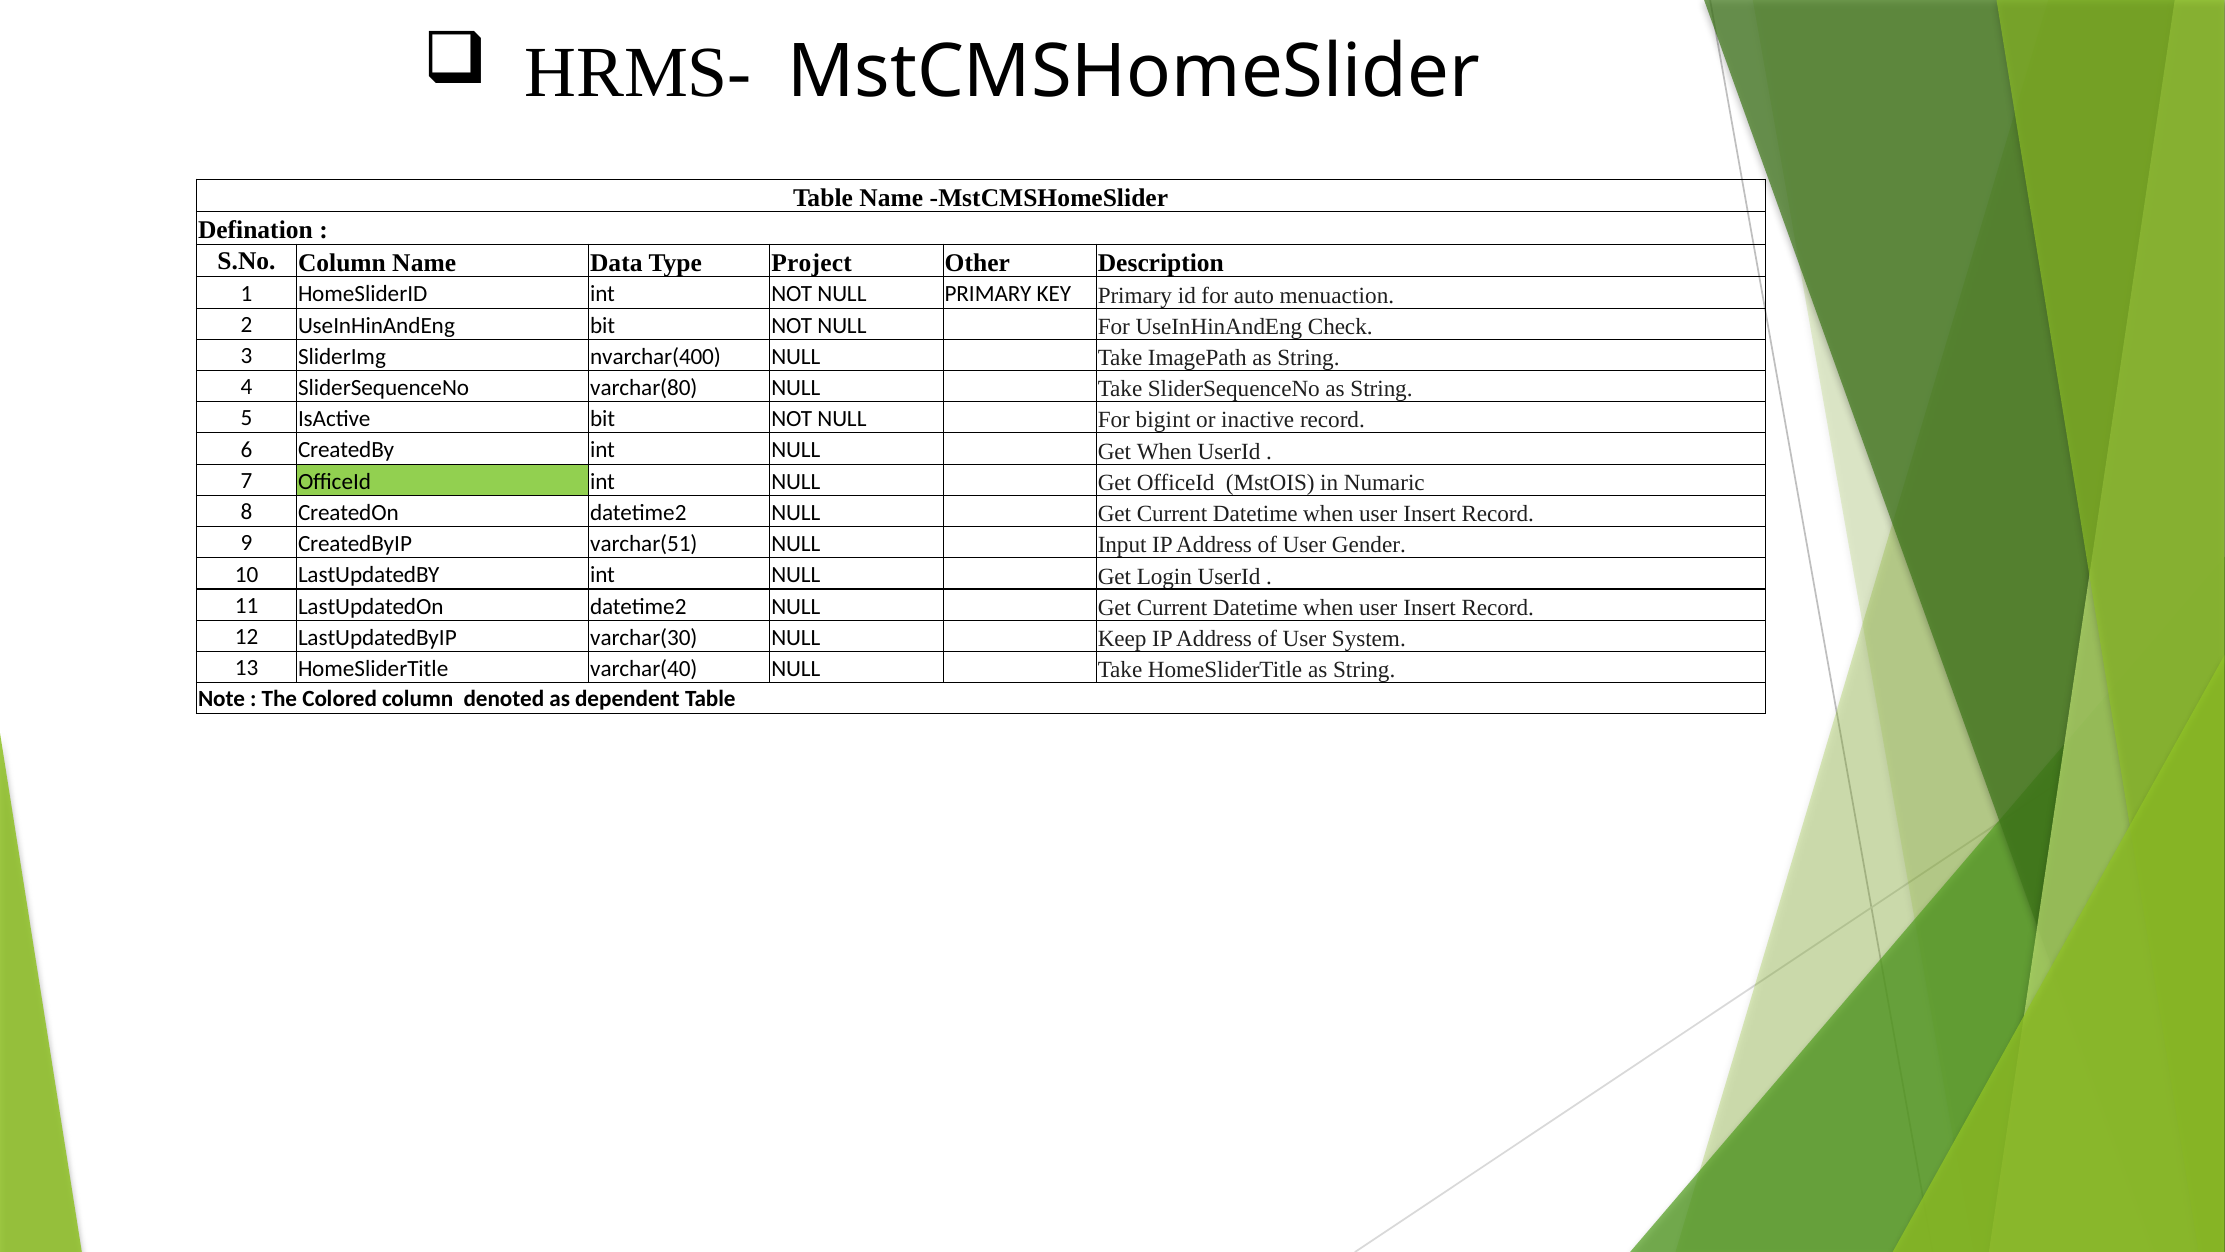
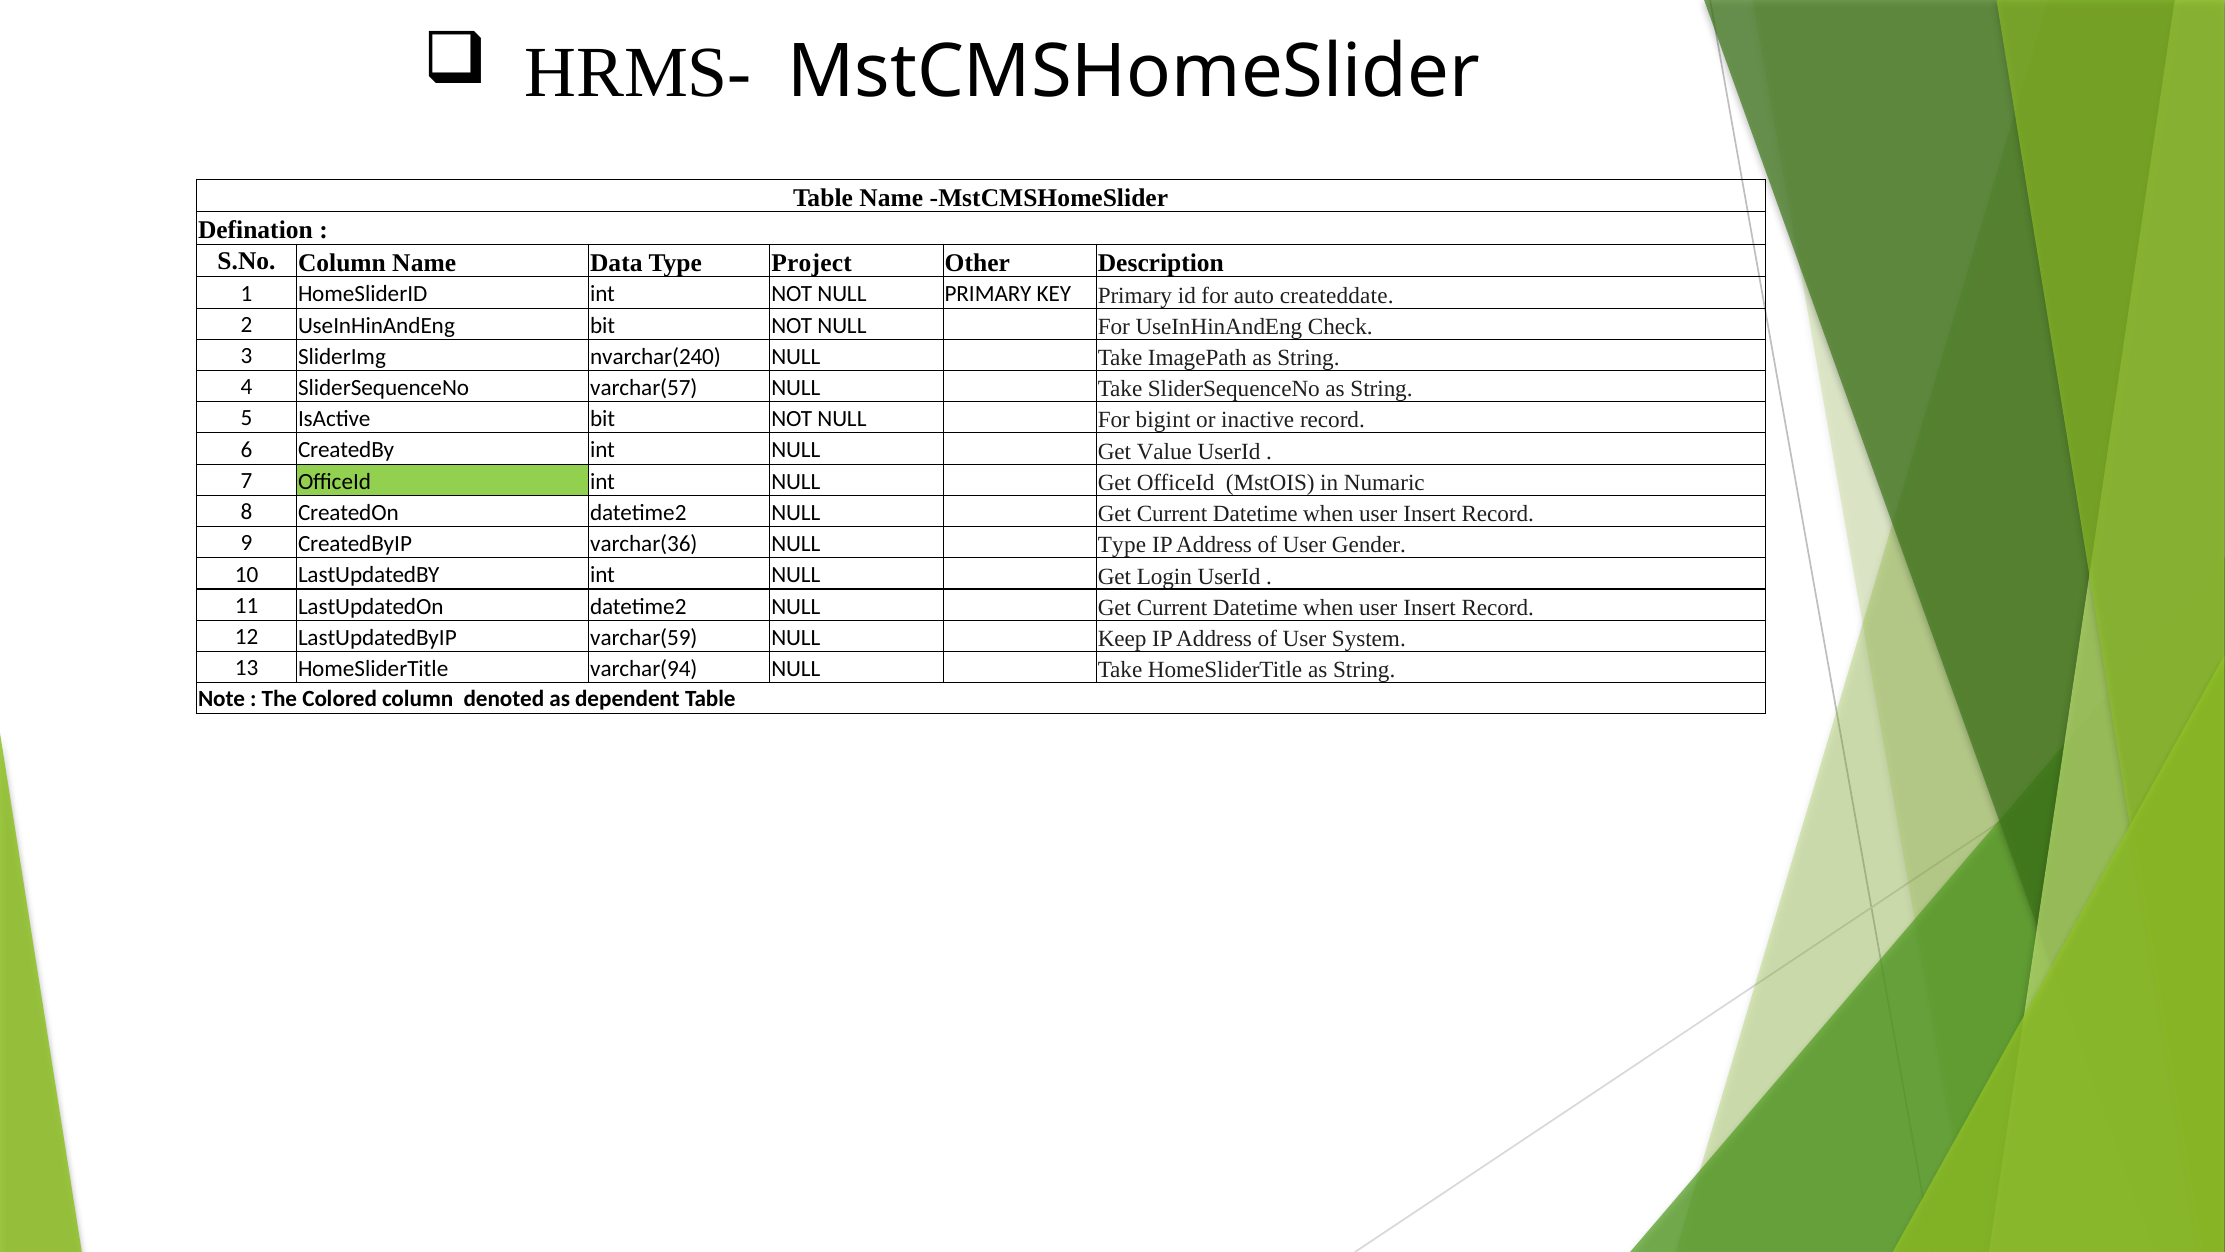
menuaction: menuaction -> createddate (1337, 295)
nvarchar(400: nvarchar(400 -> nvarchar(240 (656, 357)
varchar(80: varchar(80 -> varchar(57 (644, 388)
Get When: When -> Value (1164, 451)
varchar(51: varchar(51 -> varchar(36 (644, 544)
NULL Input: Input -> Type (1122, 545)
varchar(30: varchar(30 -> varchar(59 (644, 637)
varchar(40: varchar(40 -> varchar(94 (644, 669)
